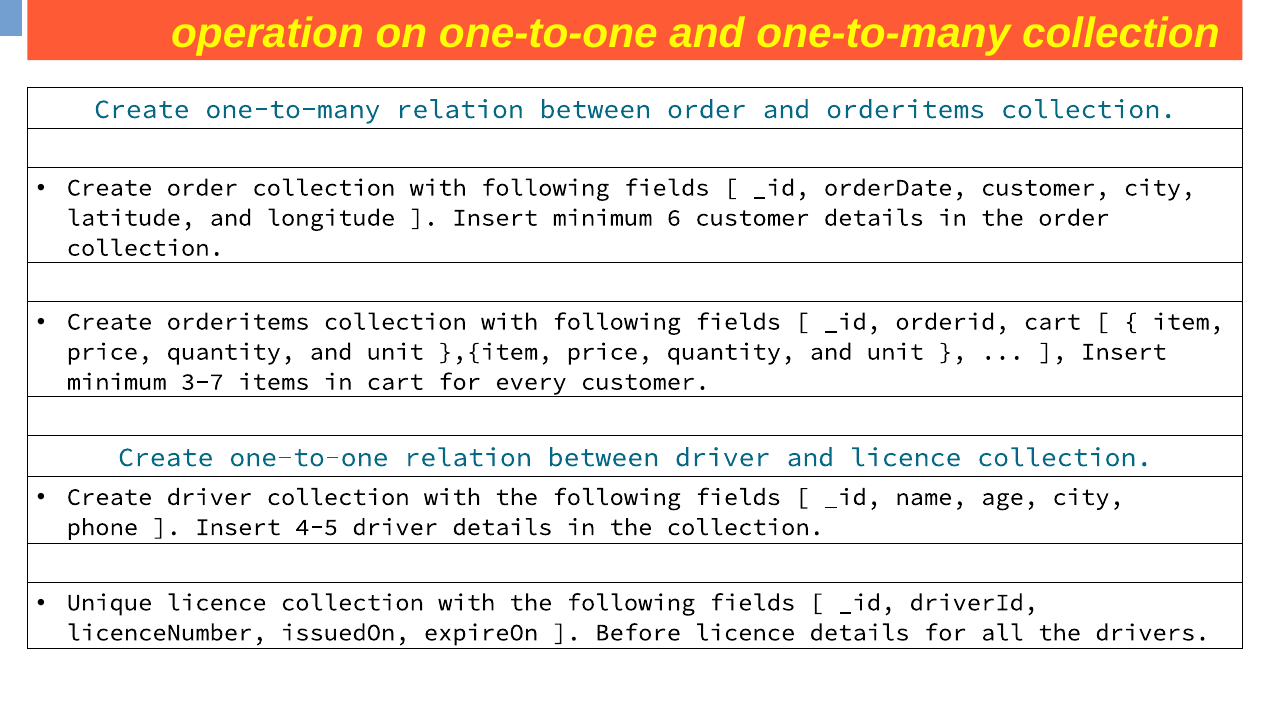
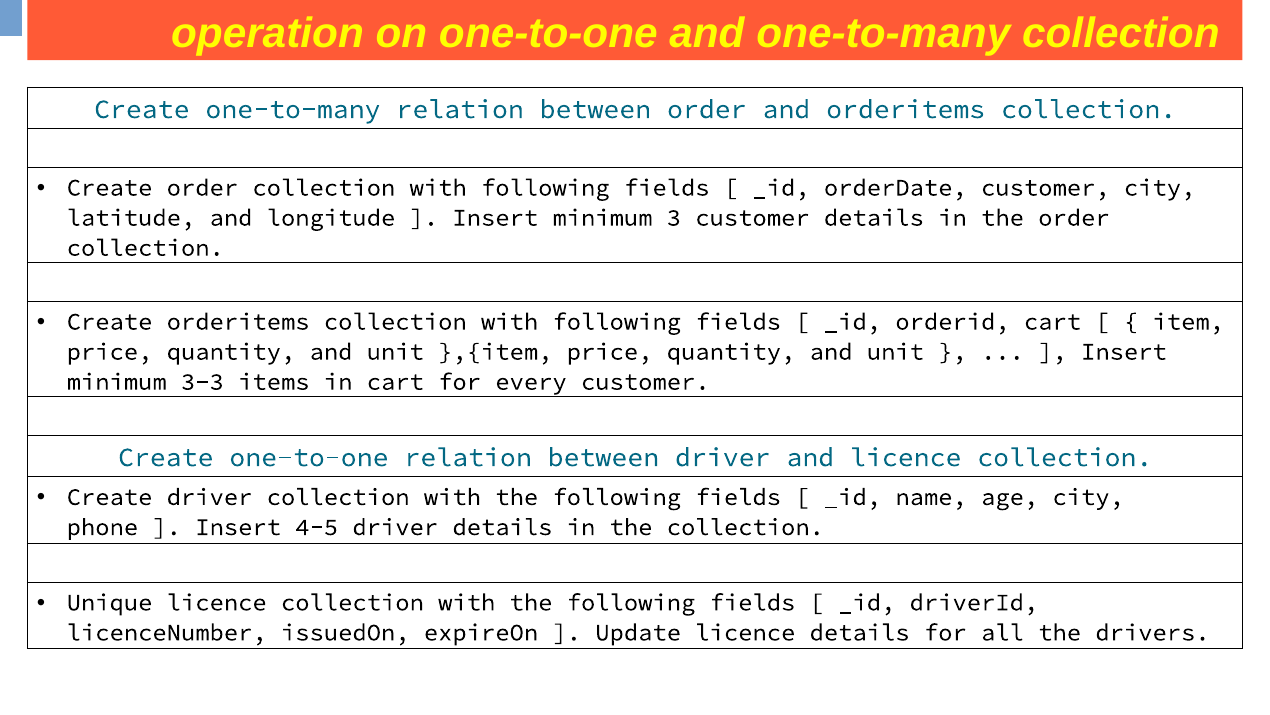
6: 6 -> 3 (674, 218)
3-7: 3-7 -> 3-3 (202, 382)
Before: Before -> Update (638, 632)
